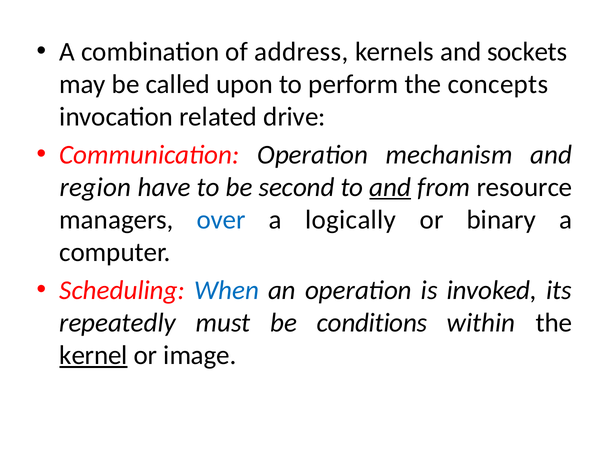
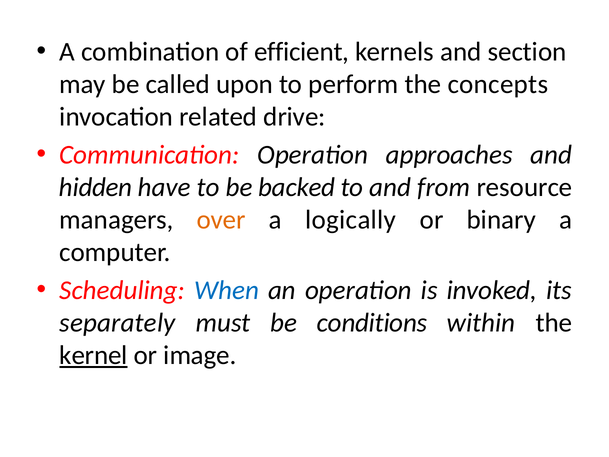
address: address -> efficient (302, 52)
sockets: sockets -> section (527, 52)
mechanism: mechanism -> approaches (449, 155)
region: region -> hidden (96, 187)
second: second -> backed (297, 187)
and underline: present -> none (390, 187)
over colour: blue -> orange (221, 220)
repeatedly: repeatedly -> separately (117, 323)
